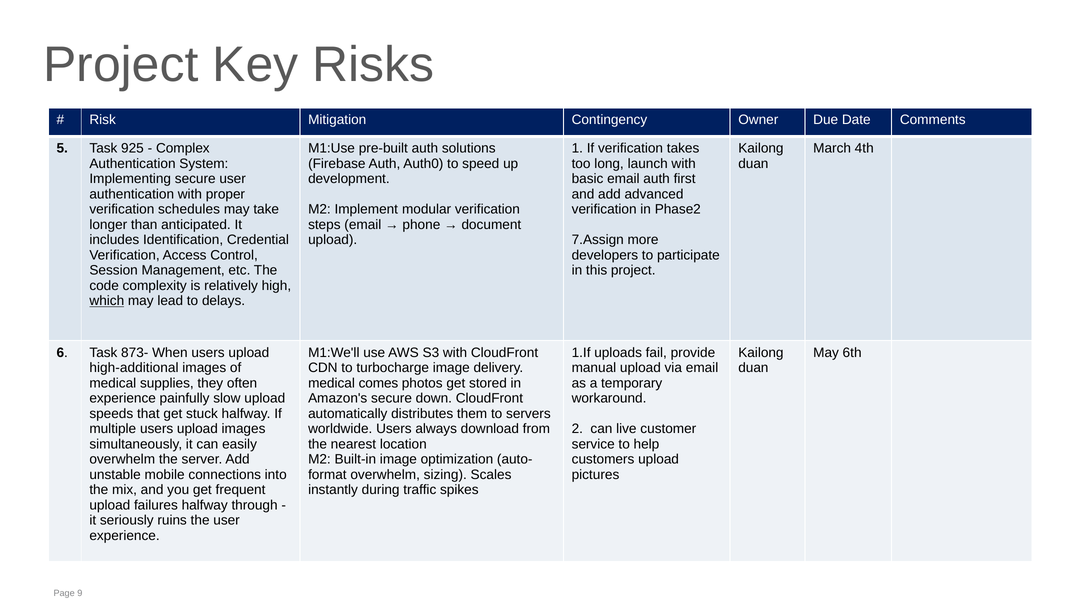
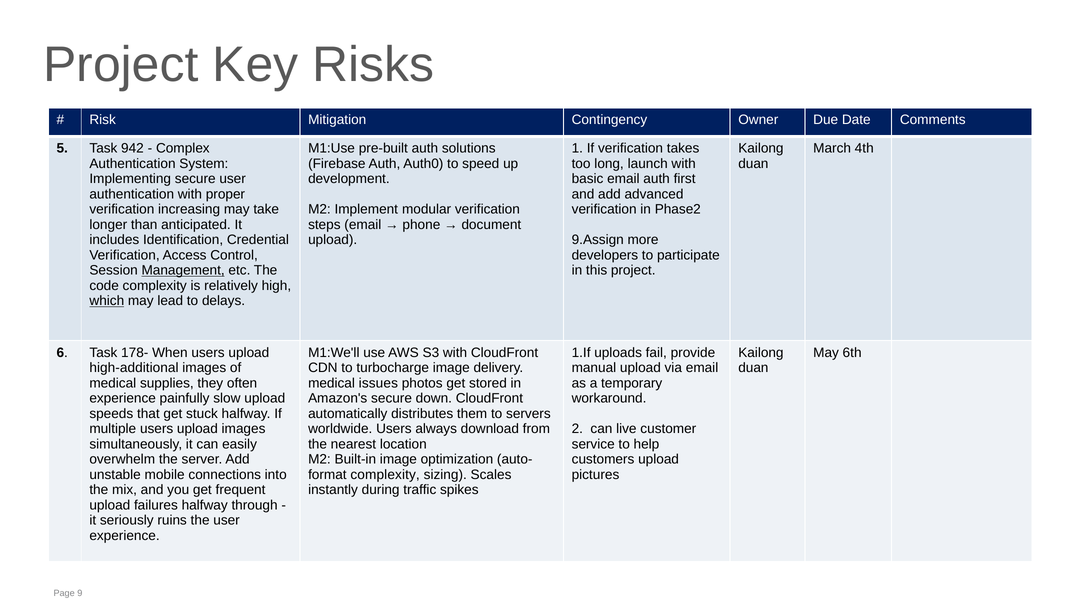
925: 925 -> 942 (132, 148)
schedules: schedules -> increasing (189, 209)
7.Assign: 7.Assign -> 9.Assign (598, 240)
Management underline: none -> present (183, 270)
873-: 873- -> 178- (135, 353)
comes: comes -> issues (378, 383)
overwhelm: overwhelm -> complexity (385, 475)
